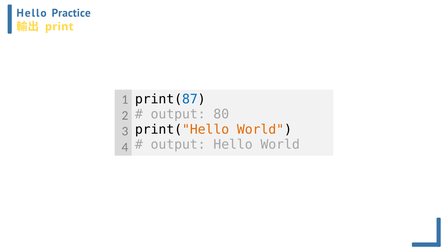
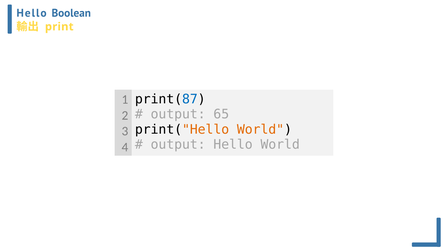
Practice: Practice -> Boolean (71, 13)
80: 80 -> 65 (221, 114)
